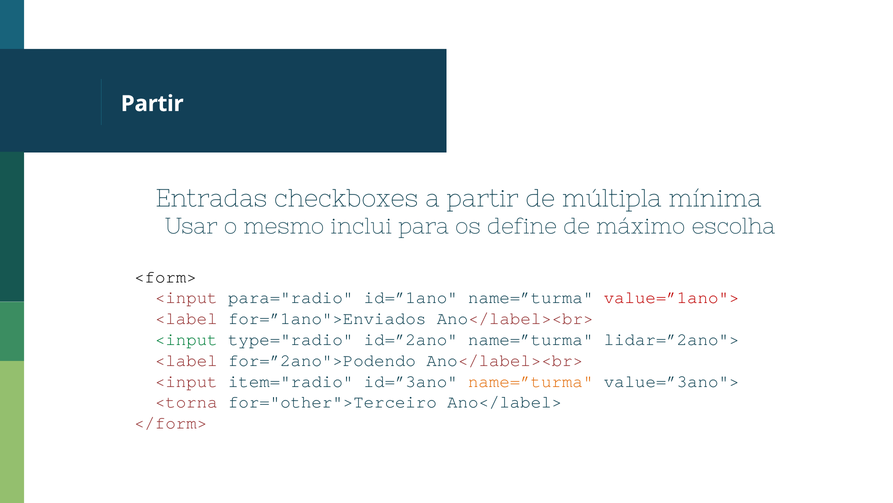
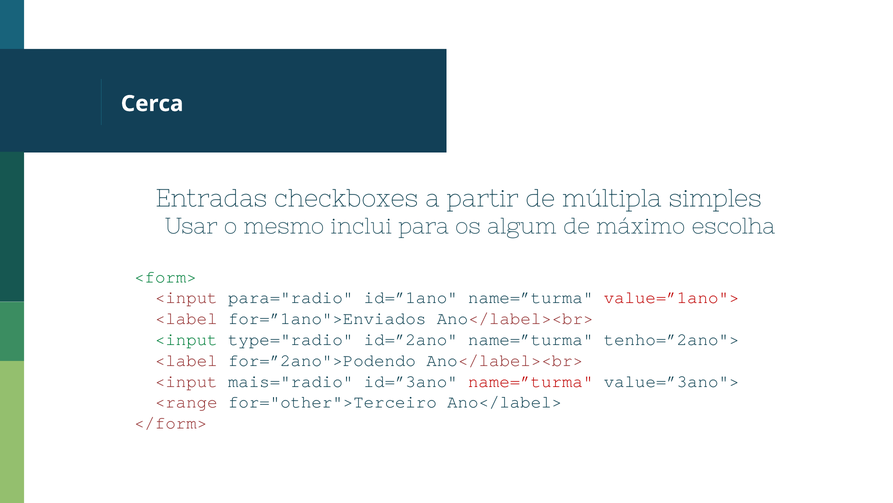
Partir: Partir -> Cerca (152, 104)
mínima: mínima -> simples (715, 198)
define: define -> algum (522, 226)
<form> colour: black -> green (165, 277)
lidar=”2ano">: lidar=”2ano"> -> tenho=”2ano"> (672, 339)
item="radio: item="radio -> mais="radio (291, 381)
name=”turma colour: orange -> red (531, 381)
<torna: <torna -> <range (186, 402)
